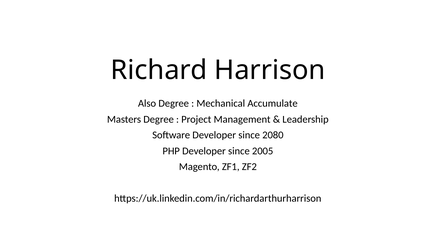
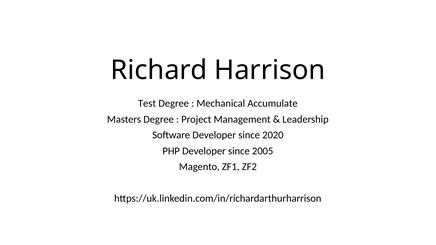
Also: Also -> Test (147, 104)
2080: 2080 -> 2020 (273, 135)
